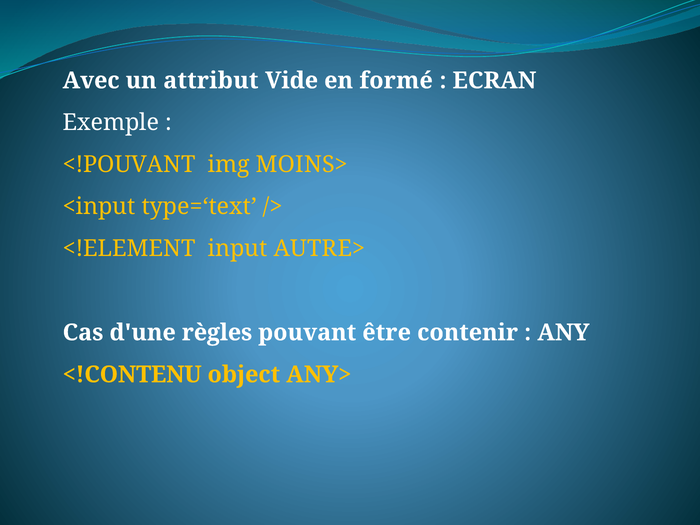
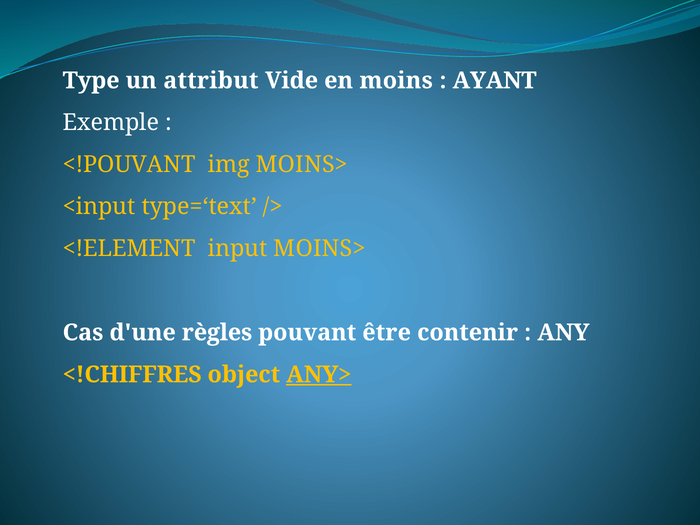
Avec: Avec -> Type (91, 81)
formé: formé -> moins (396, 81)
ECRAN: ECRAN -> AYANT (495, 81)
input AUTRE>: AUTRE> -> MOINS> (320, 249)
<!CONTENU: <!CONTENU -> <!CHIFFRES (132, 375)
ANY> underline: none -> present (319, 375)
